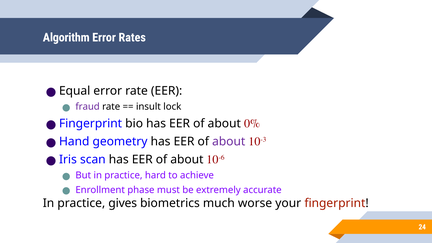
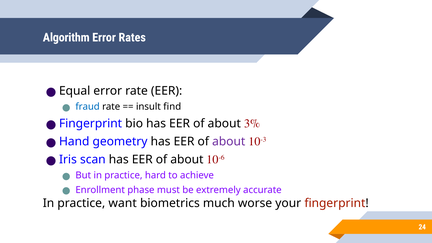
fraud colour: purple -> blue (88, 107)
lock: lock -> find (172, 107)
0%: 0% -> 3% (252, 123)
gives: gives -> want (123, 203)
